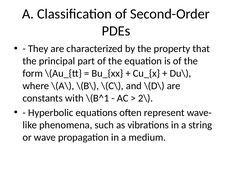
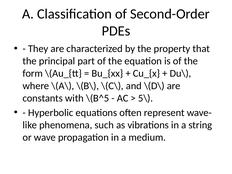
\(B^1: \(B^1 -> \(B^5 (98, 98)
2\: 2\ -> 5\ (146, 98)
